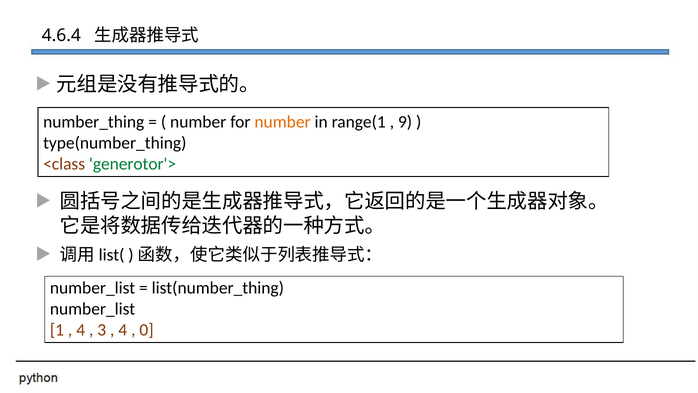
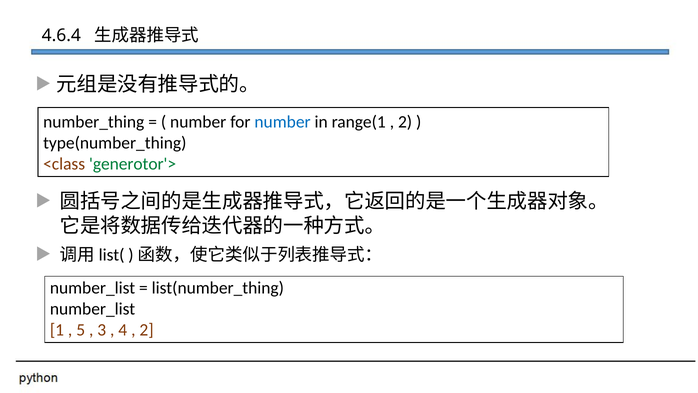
number colour: orange -> blue (283, 122)
9: 9 -> 2 (405, 122)
4: 4 -> 5 (81, 330)
0: 0 -> 2 (147, 330)
